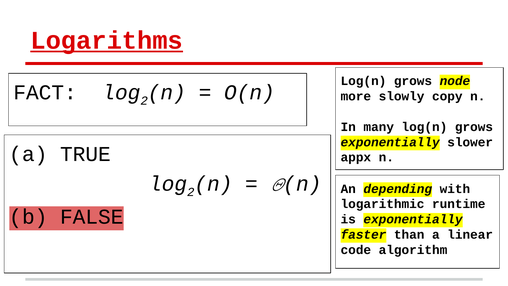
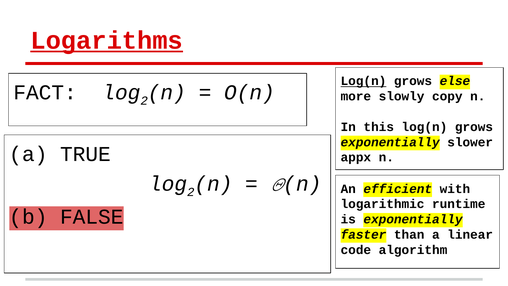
Log(n underline: none -> present (363, 81)
node: node -> else (455, 81)
many: many -> this (379, 127)
depending: depending -> efficient (398, 189)
